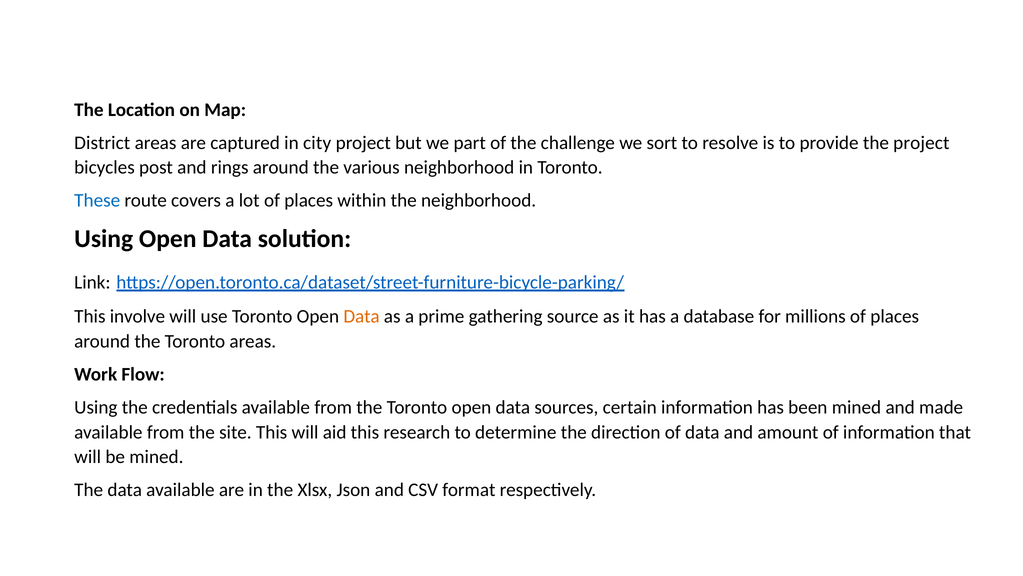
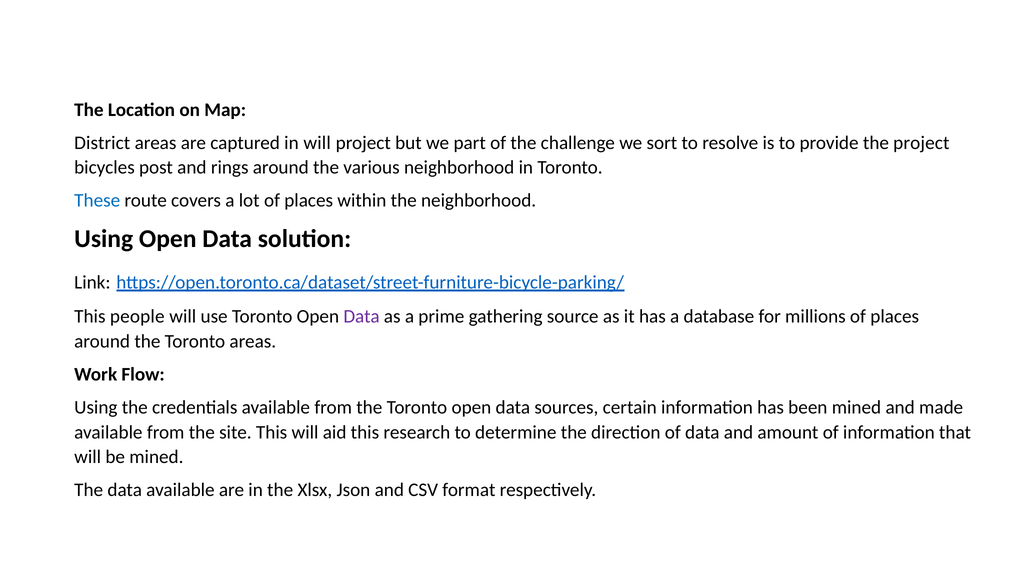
in city: city -> will (317, 143)
involve: involve -> people (137, 316)
Data colour: orange -> purple (362, 316)
